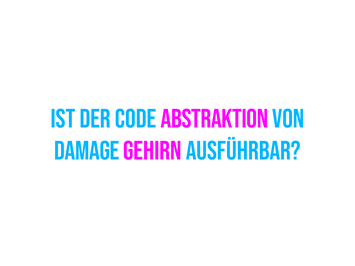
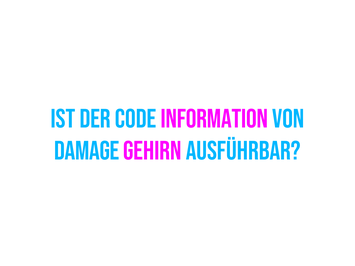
Abstraktion: Abstraktion -> Information (214, 119)
